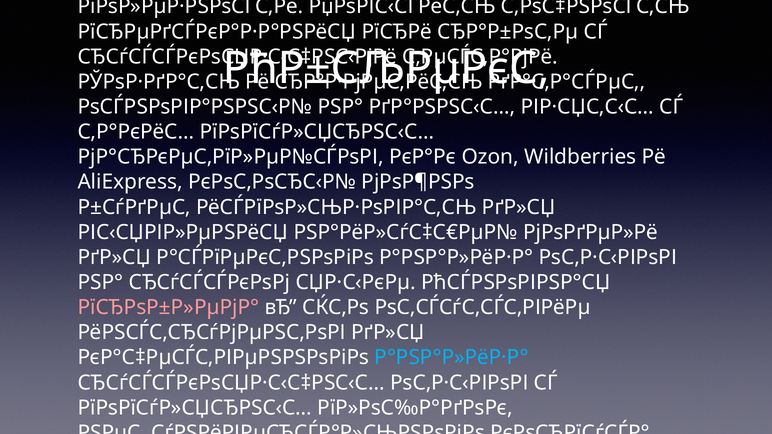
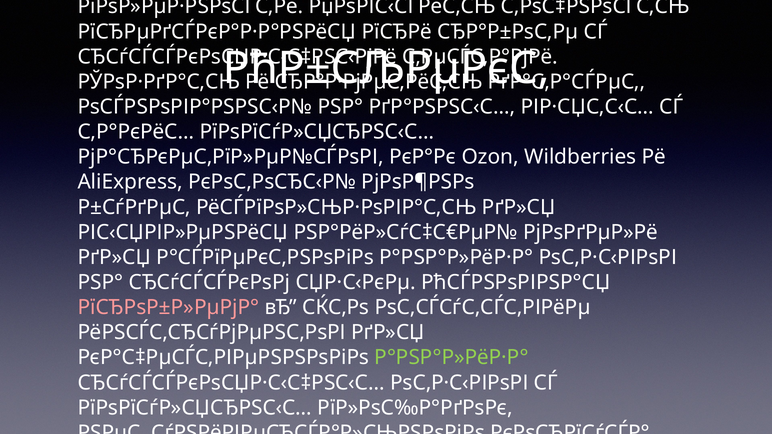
Р°РЅР°Р»РёР·Р° colour: light blue -> light green (451, 358)
